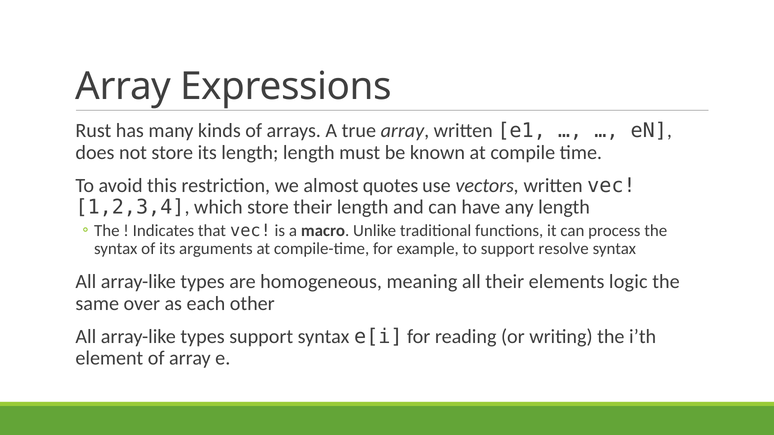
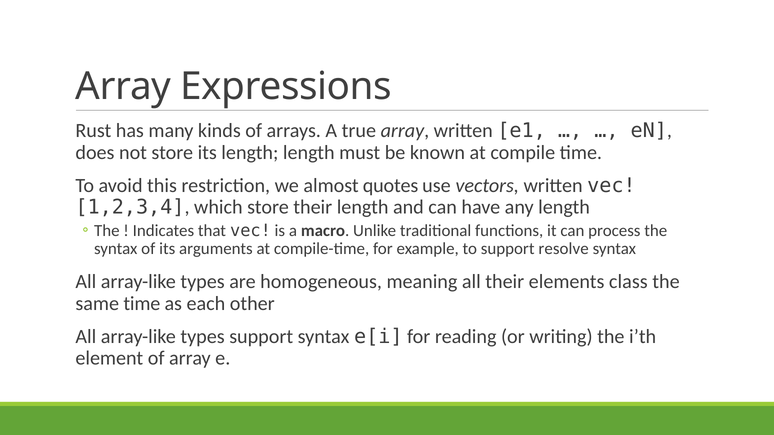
logic: logic -> class (628, 282)
same over: over -> time (142, 304)
